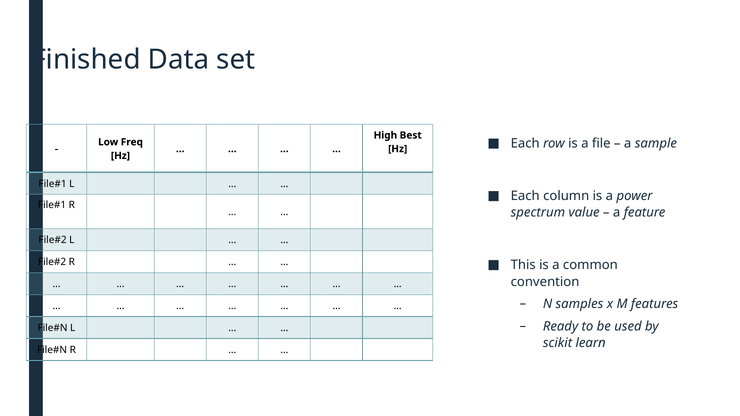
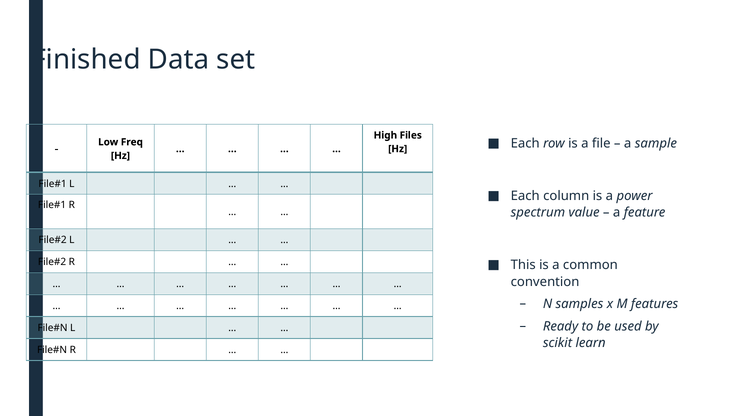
Best: Best -> Files (411, 135)
